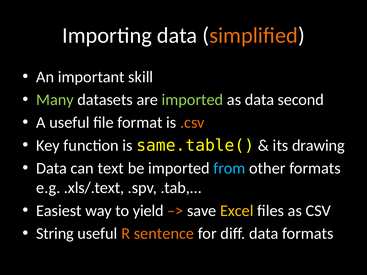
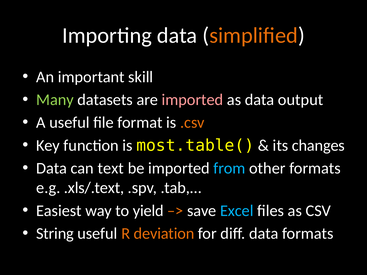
imported colour: light green -> pink (192, 100)
second: second -> output (301, 100)
same.table(: same.table( -> most.table( (195, 146)
drawing: drawing -> changes (318, 146)
Excel colour: yellow -> light blue (237, 211)
sentence: sentence -> deviation (164, 234)
